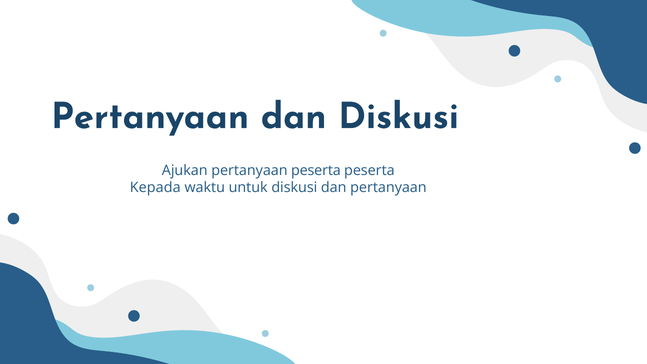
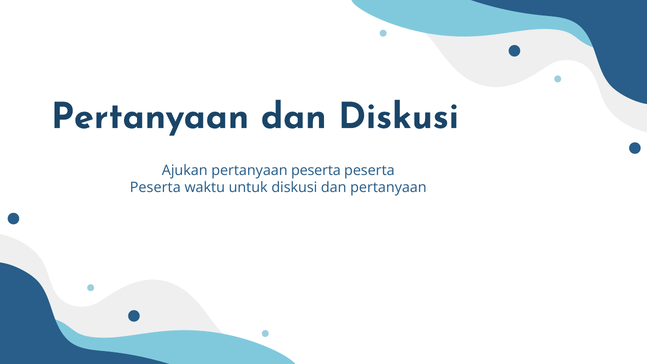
Kepada: Kepada -> Peserta (155, 188)
